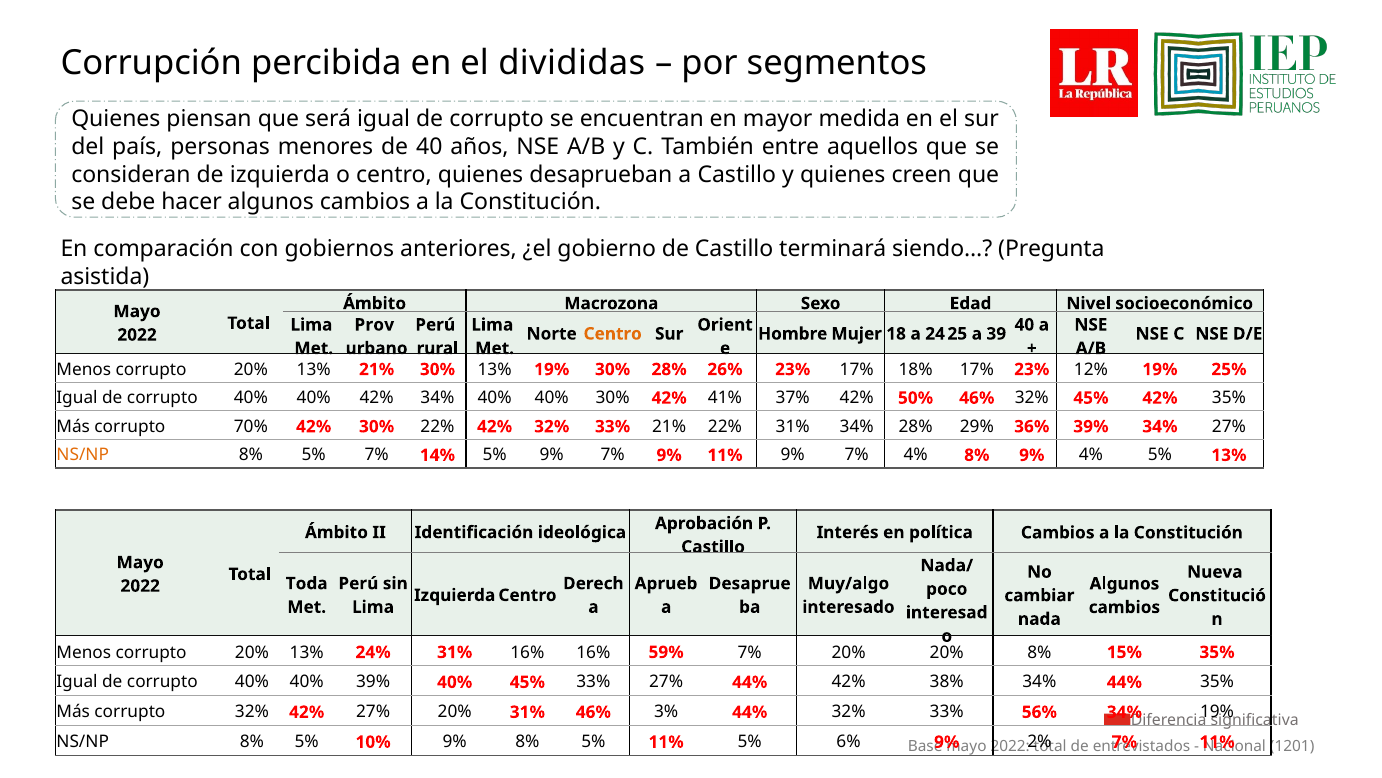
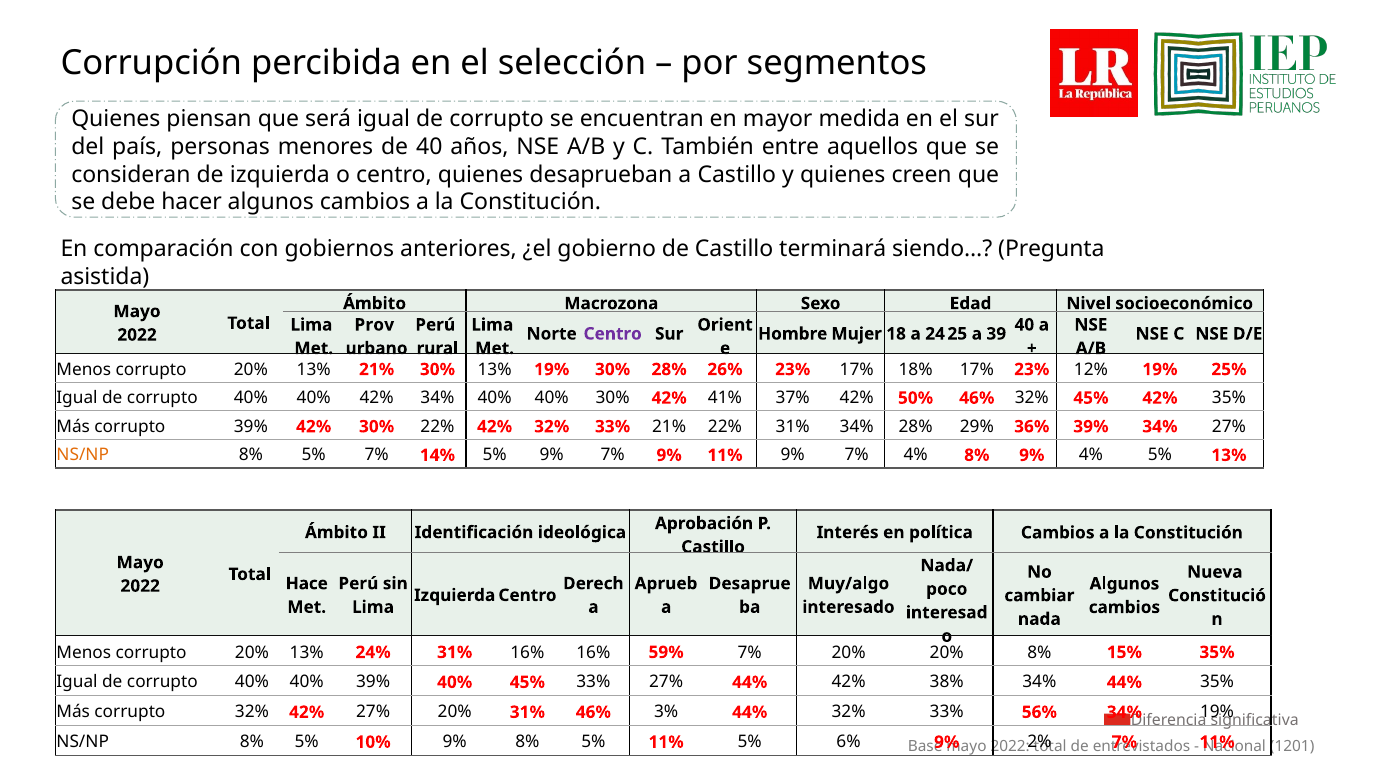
divididas: divididas -> selección (572, 63)
Centro colour: orange -> purple (613, 334)
corrupto 70%: 70% -> 39% (251, 426)
Toda: Toda -> Hace (307, 583)
